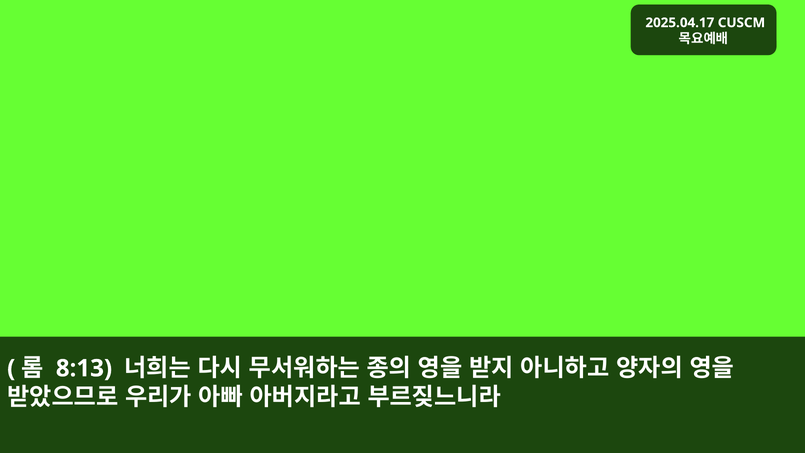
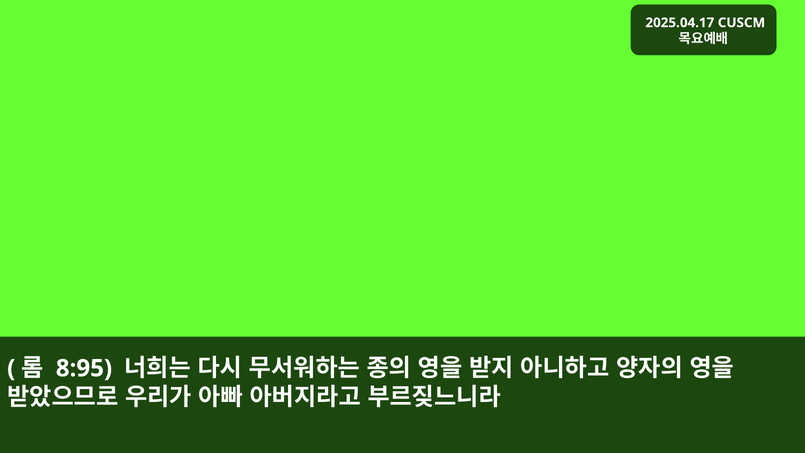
8:13: 8:13 -> 8:95 (84, 368)
